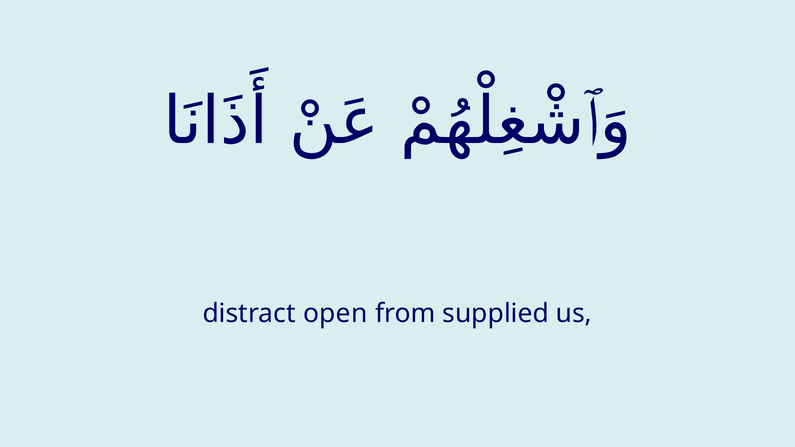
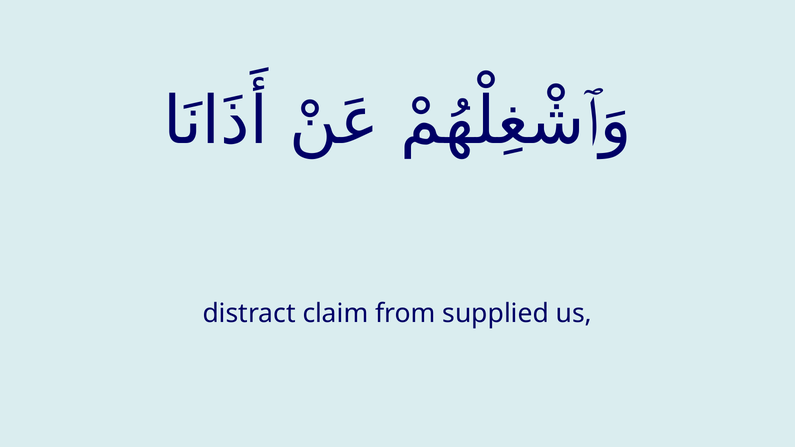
open: open -> claim (335, 314)
